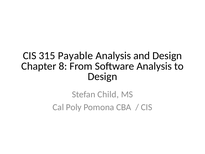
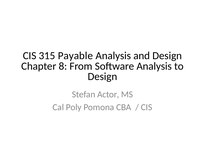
Child: Child -> Actor (108, 94)
